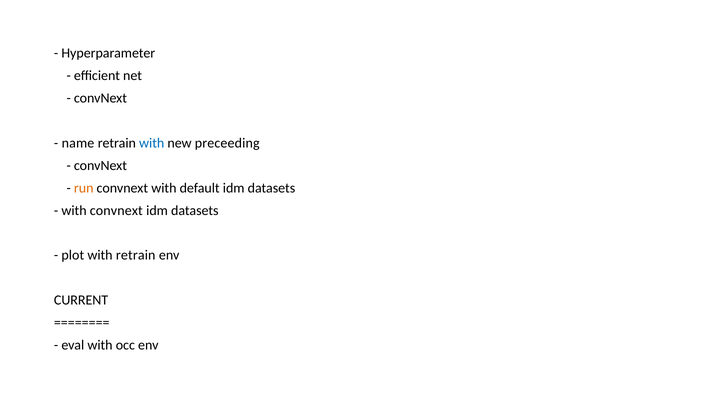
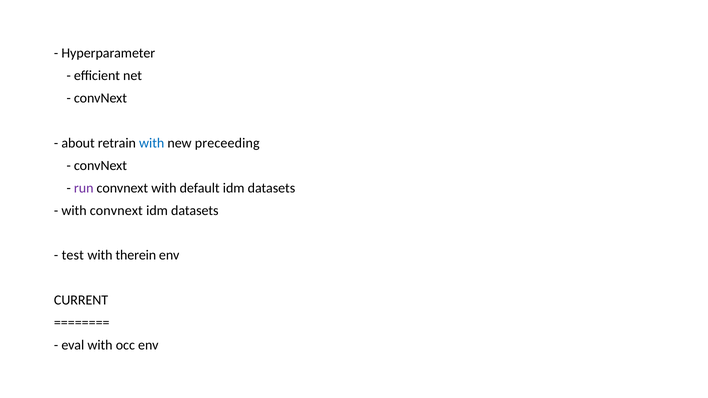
name: name -> about (78, 143)
run colour: orange -> purple (84, 188)
plot: plot -> test (73, 256)
with retrain: retrain -> therein (136, 256)
